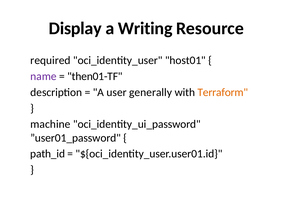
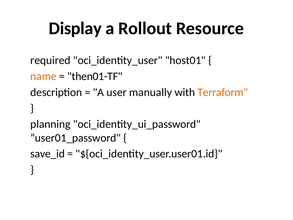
Writing: Writing -> Rollout (145, 28)
name colour: purple -> orange (43, 76)
generally: generally -> manually (151, 92)
machine: machine -> planning (50, 124)
path_id: path_id -> save_id (48, 154)
